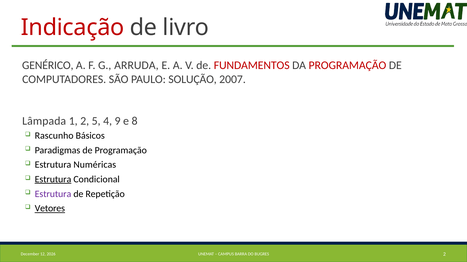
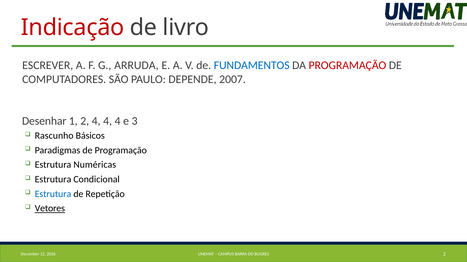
GENÉRICO: GENÉRICO -> ESCREVER (48, 66)
FUNDAMENTOS colour: red -> blue (252, 66)
SOLUÇÃO: SOLUÇÃO -> DEPENDE (192, 80)
Lâmpada: Lâmpada -> Desenhar (44, 121)
2 5: 5 -> 4 (96, 121)
9: 9 -> 4 (118, 121)
8: 8 -> 3 (135, 121)
Estrutura underline: present -> none (53, 180)
Estrutura colour: purple -> blue (53, 194)
